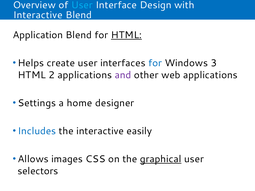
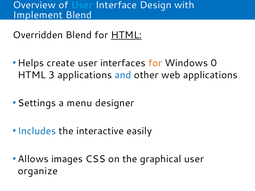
Interactive: Interactive -> Implement (38, 15)
Application: Application -> Overridden (38, 35)
for colour: blue -> orange (155, 63)
3: 3 -> 0 (214, 63)
2: 2 -> 3 (52, 75)
and colour: purple -> blue (123, 75)
home: home -> menu (79, 103)
graphical underline: present -> none (161, 159)
selectors: selectors -> organize (38, 171)
